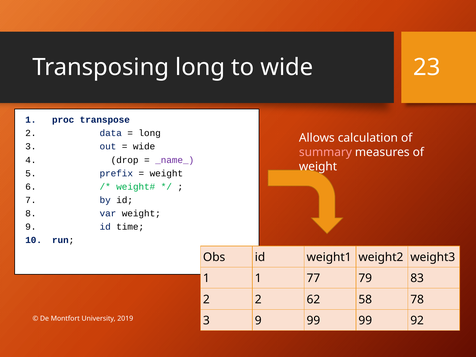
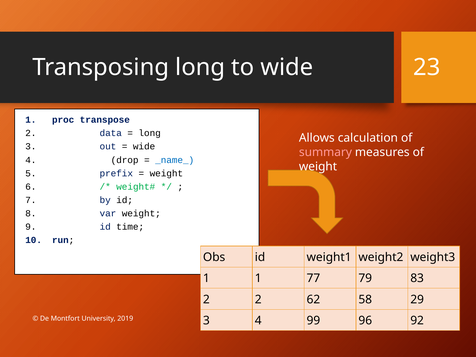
_name_ colour: purple -> blue (175, 160)
78: 78 -> 29 (417, 300)
3 9: 9 -> 4 (258, 321)
99 99: 99 -> 96 (365, 321)
